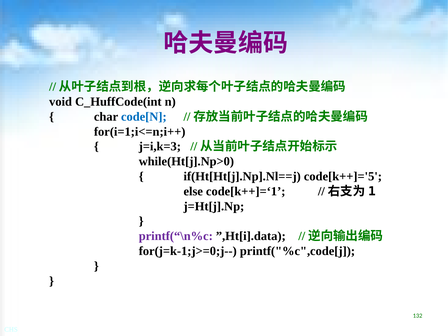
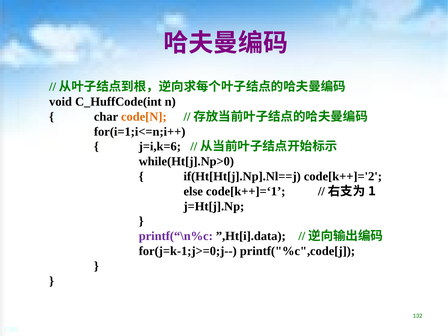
code[N colour: blue -> orange (144, 117)
j=i,k=3: j=i,k=3 -> j=i,k=6 (160, 146)
code[k++]='5: code[k++]='5 -> code[k++]='2 (343, 176)
